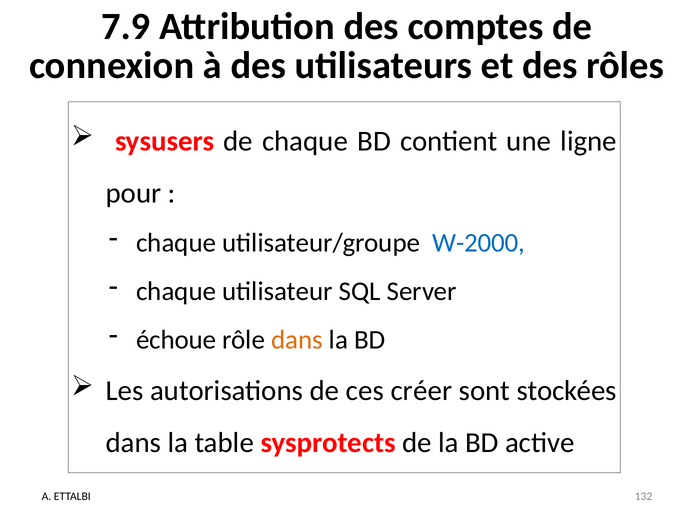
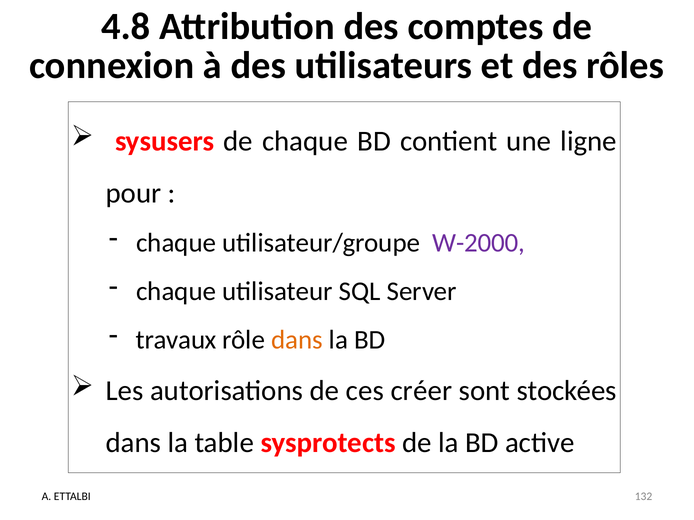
7.9: 7.9 -> 4.8 (126, 26)
W-2000 colour: blue -> purple (479, 243)
échoue: échoue -> travaux (176, 340)
